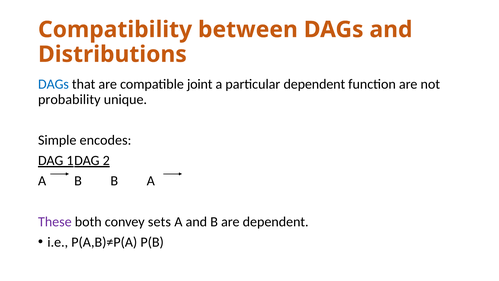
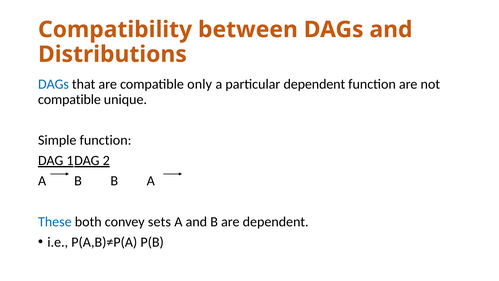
joint: joint -> only (200, 84)
probability: probability -> compatible (69, 99)
Simple encodes: encodes -> function (106, 140)
These colour: purple -> blue (55, 222)
